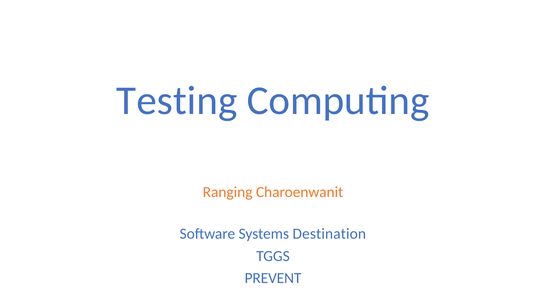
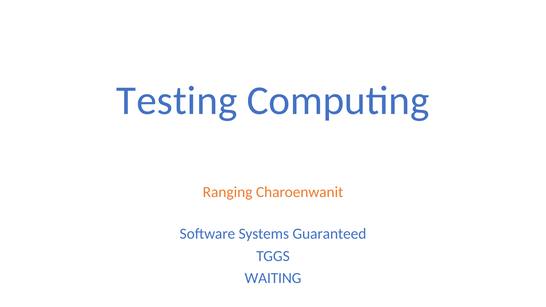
Destination: Destination -> Guaranteed (329, 234)
PREVENT: PREVENT -> WAITING (273, 278)
